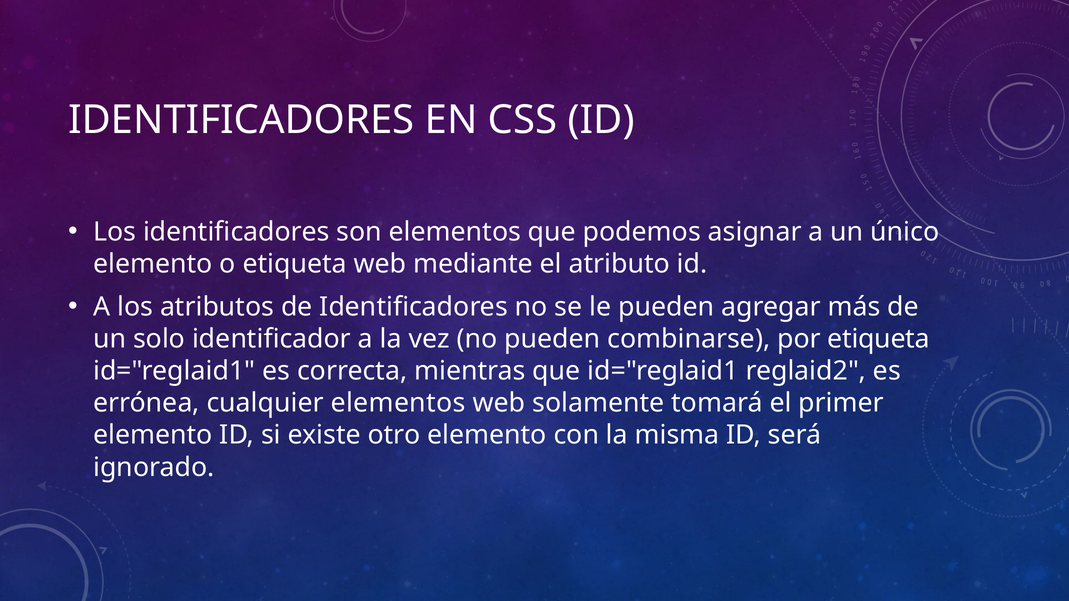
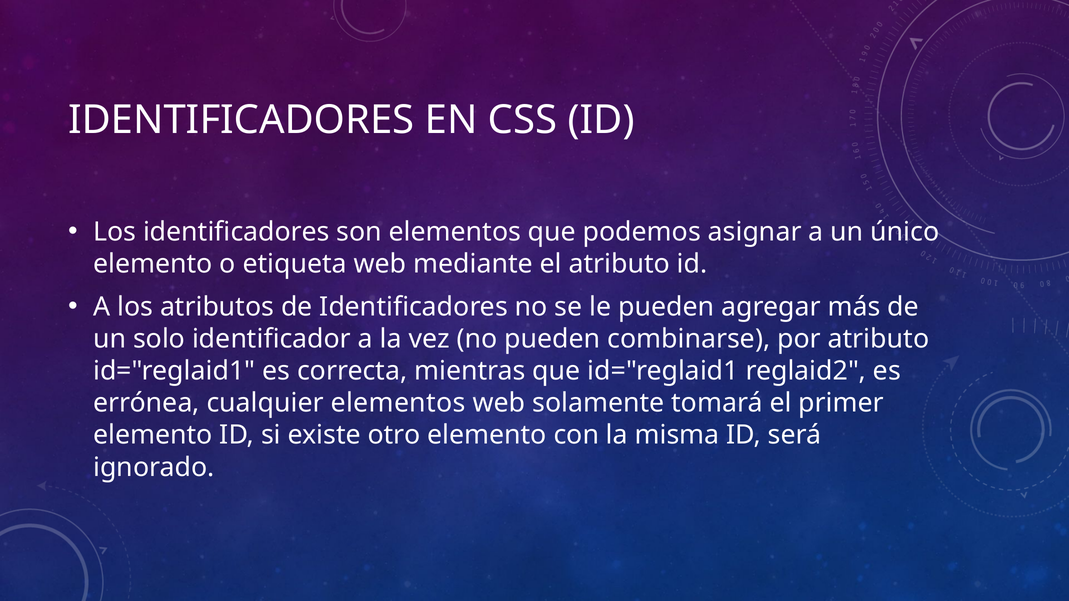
por etiqueta: etiqueta -> atributo (878, 339)
